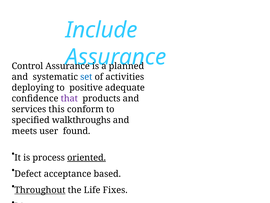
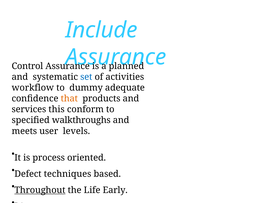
deploying: deploying -> workflow (33, 88)
positive: positive -> dummy (86, 88)
that colour: purple -> orange (69, 98)
found: found -> levels (76, 131)
oriented underline: present -> none (87, 157)
acceptance: acceptance -> techniques (68, 173)
Fixes: Fixes -> Early (115, 190)
